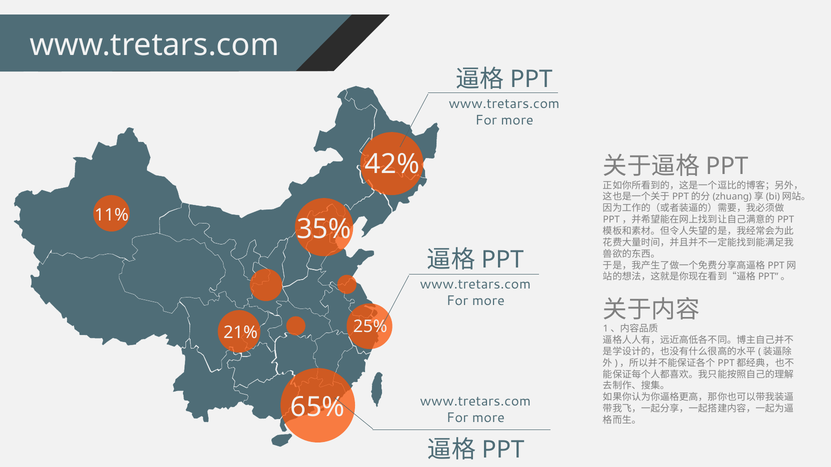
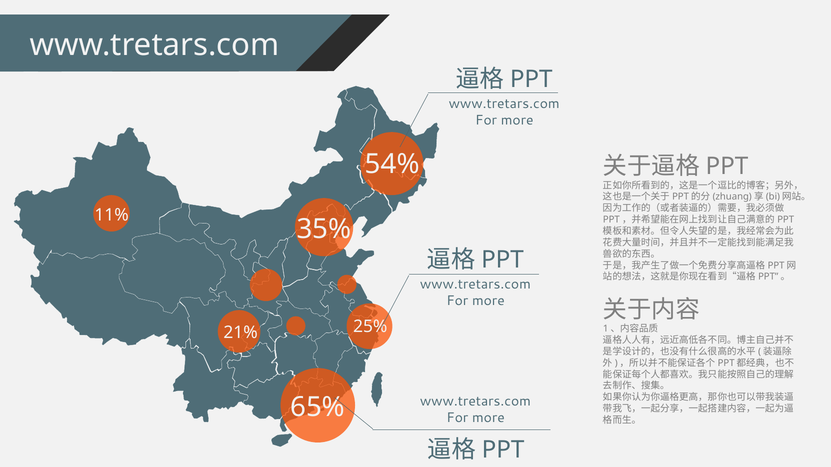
42%: 42% -> 54% (392, 164)
